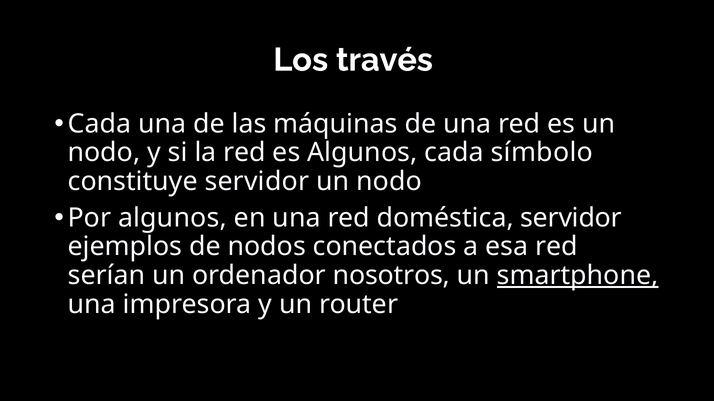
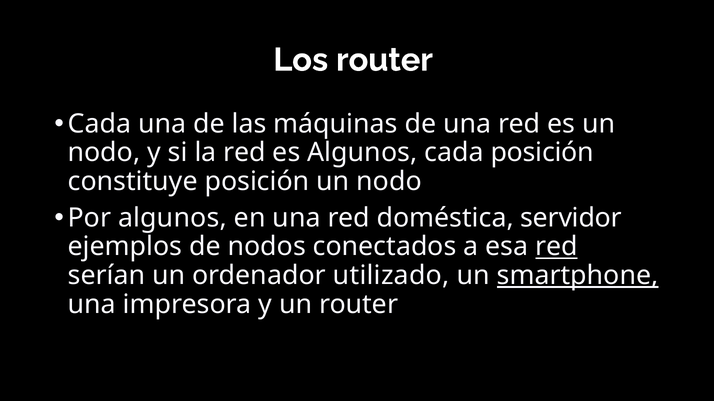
Los través: través -> router (384, 60)
cada símbolo: símbolo -> posición (542, 153)
constituye servidor: servidor -> posición (257, 182)
red underline: none -> present (556, 247)
nosotros: nosotros -> utilizado (391, 276)
